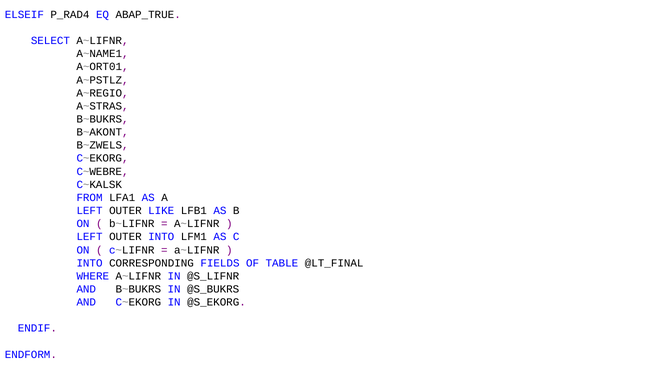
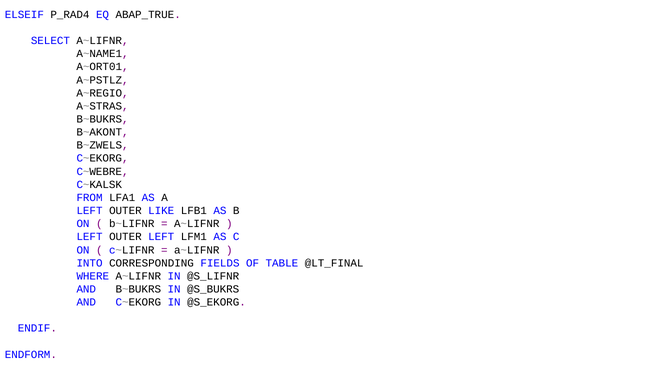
OUTER INTO: INTO -> LEFT (161, 237)
